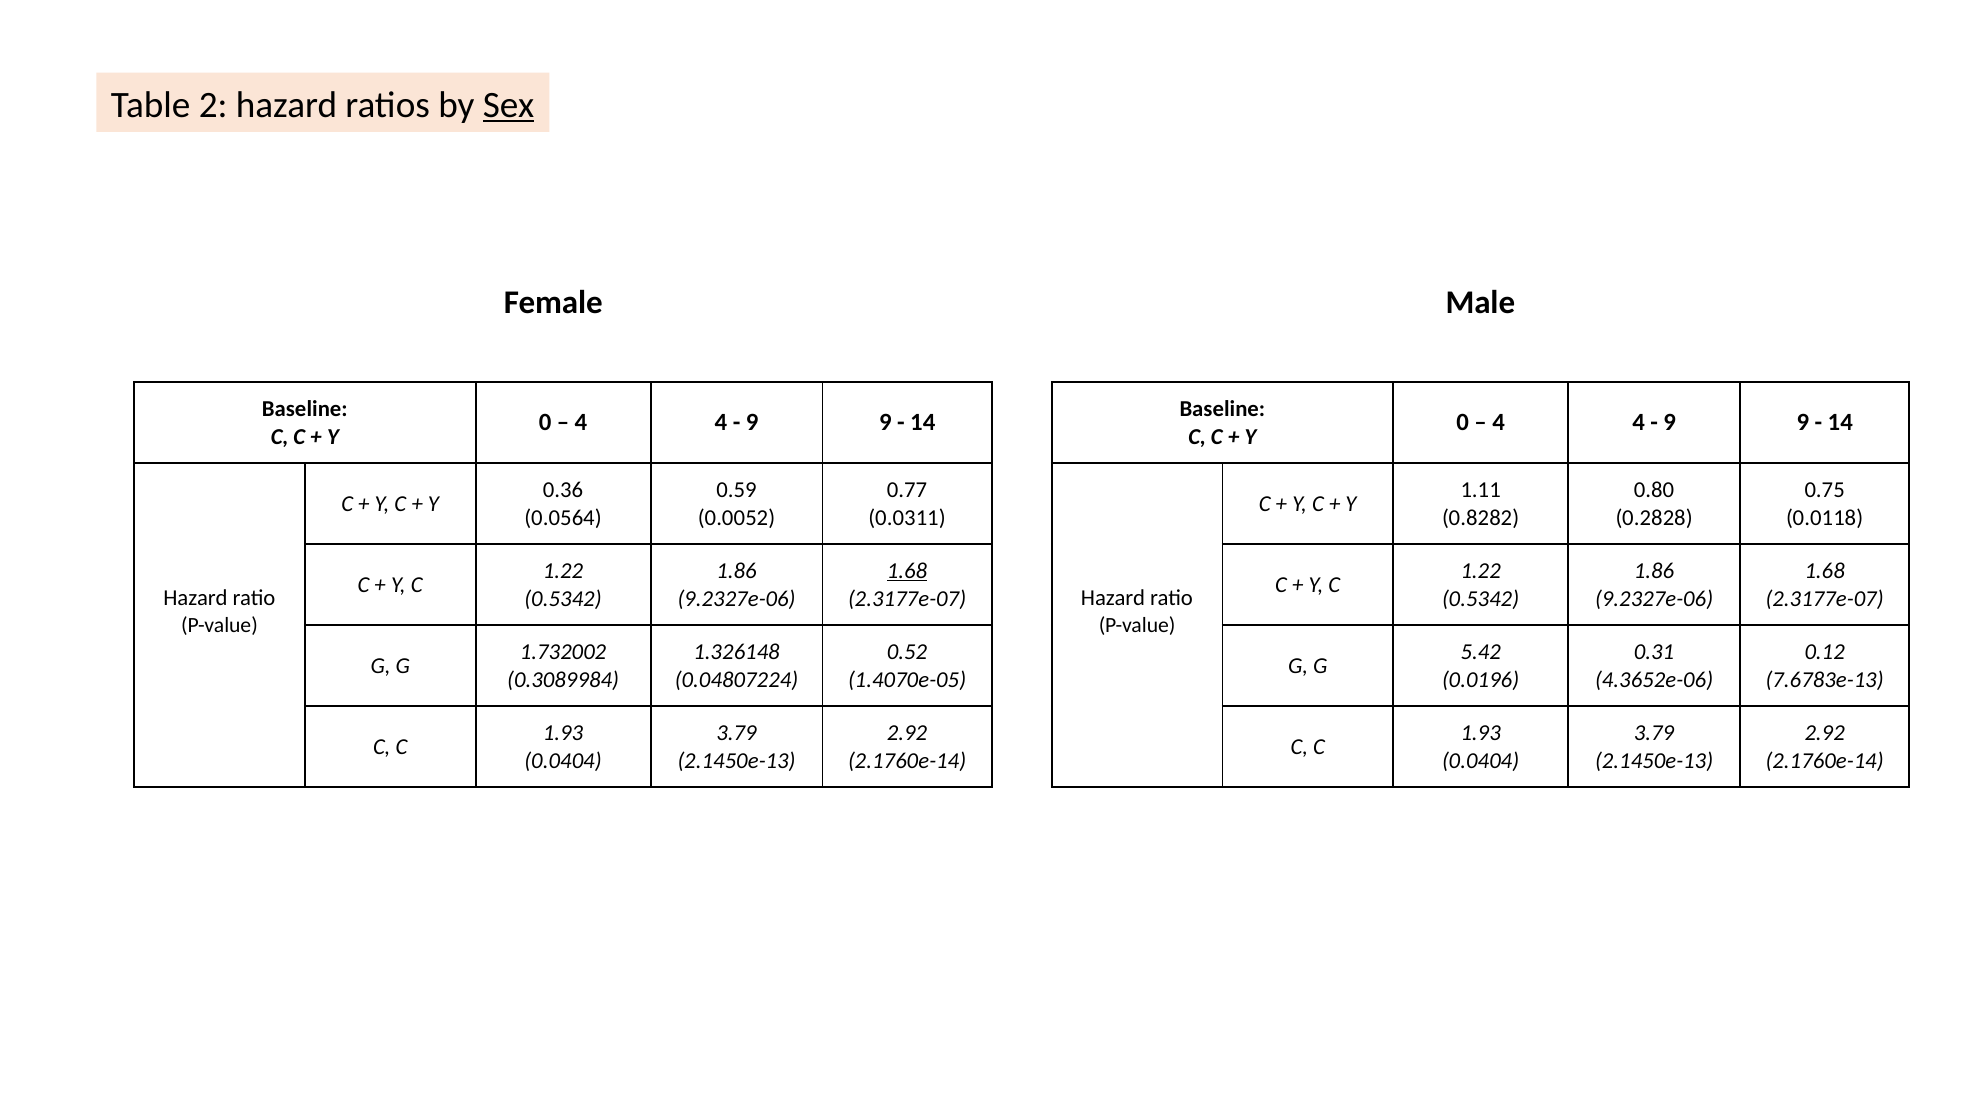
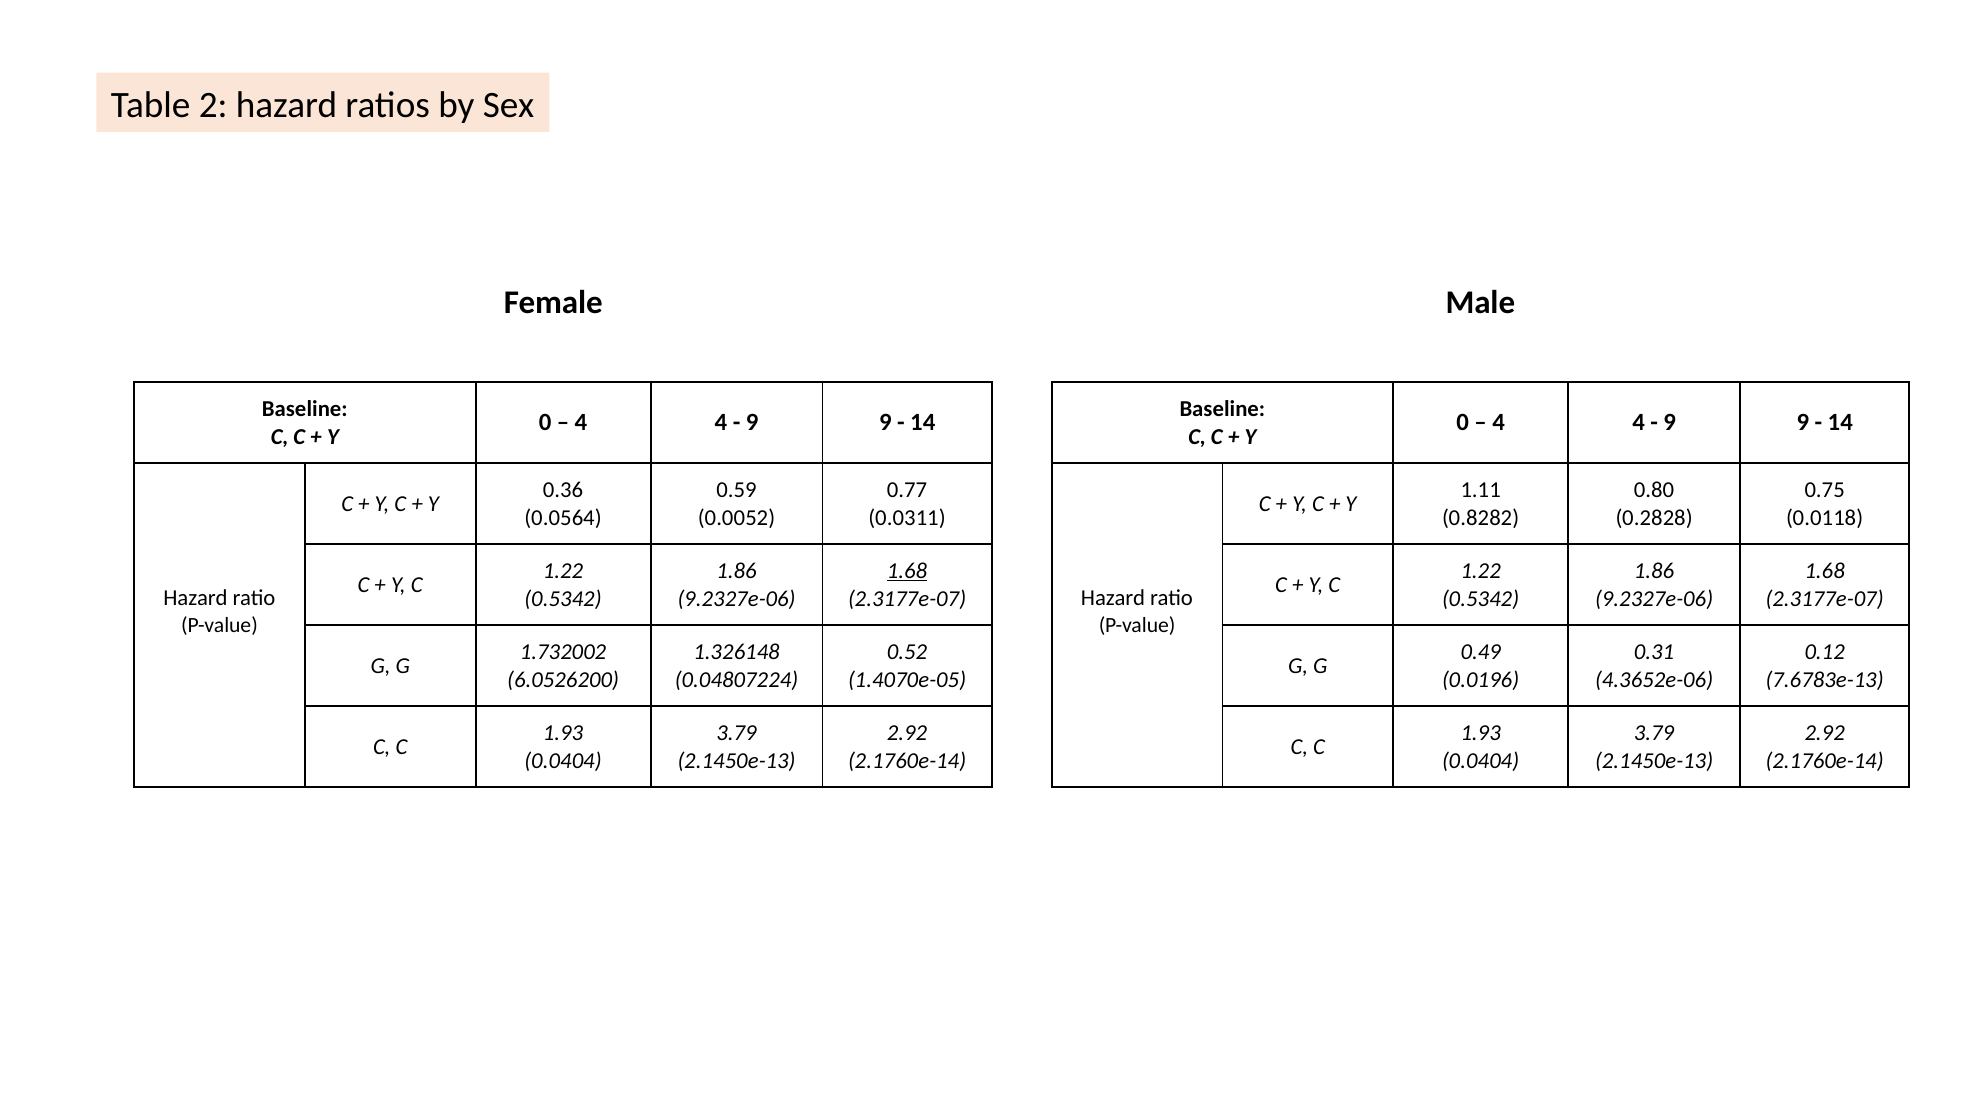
Sex underline: present -> none (509, 105)
5.42: 5.42 -> 0.49 (1481, 652)
0.3089984: 0.3089984 -> 6.0526200 (563, 680)
